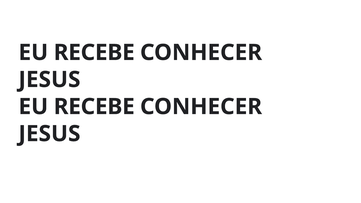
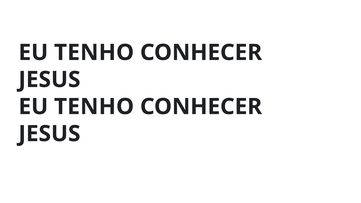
RECEBE: RECEBE -> TENHO (94, 53)
RECEBE: RECEBE -> TENHO (94, 107)
